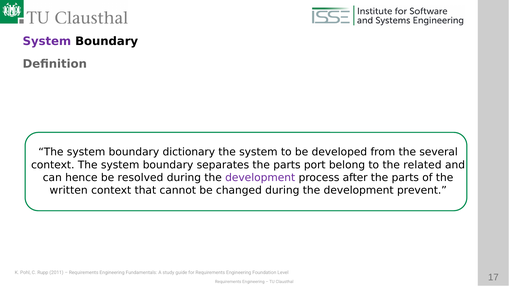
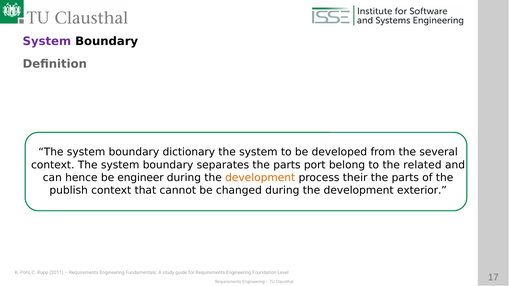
resolved: resolved -> engineer (141, 178)
development colour: purple -> orange (260, 178)
after: after -> their (355, 178)
written: written -> publish (69, 191)
prevent: prevent -> exterior (422, 191)
